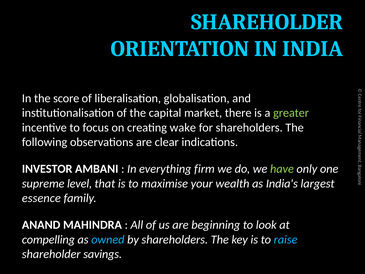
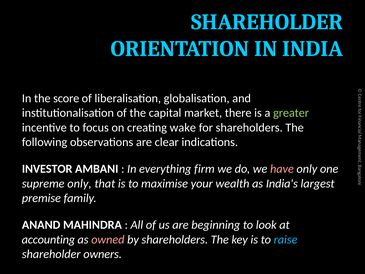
have colour: light green -> pink (282, 169)
supreme level: level -> only (79, 183)
essence: essence -> premise (41, 198)
compelling: compelling -> accounting (48, 239)
owned colour: light blue -> pink (108, 239)
savings: savings -> owners (103, 254)
